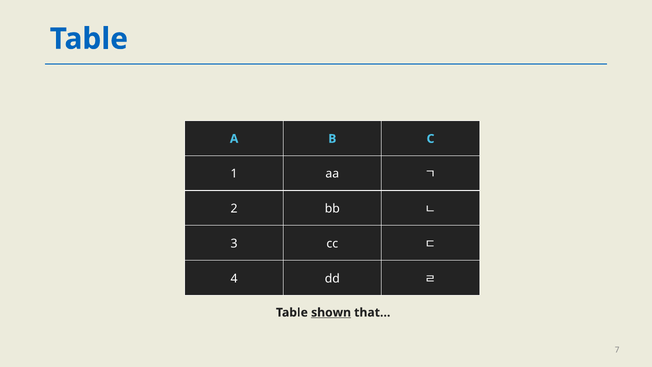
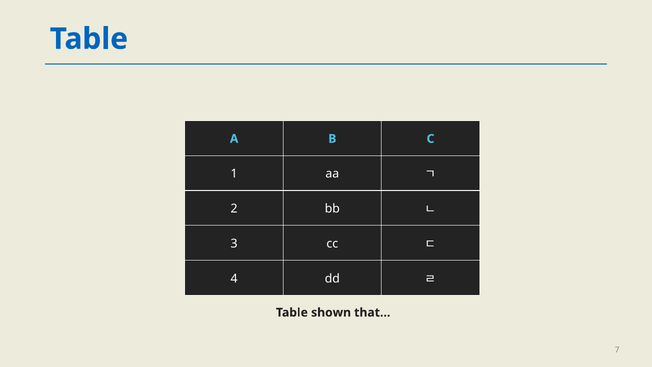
shown underline: present -> none (331, 312)
